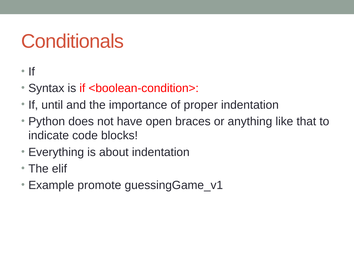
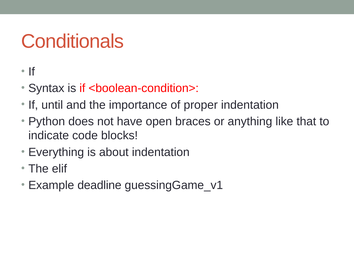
promote: promote -> deadline (99, 185)
